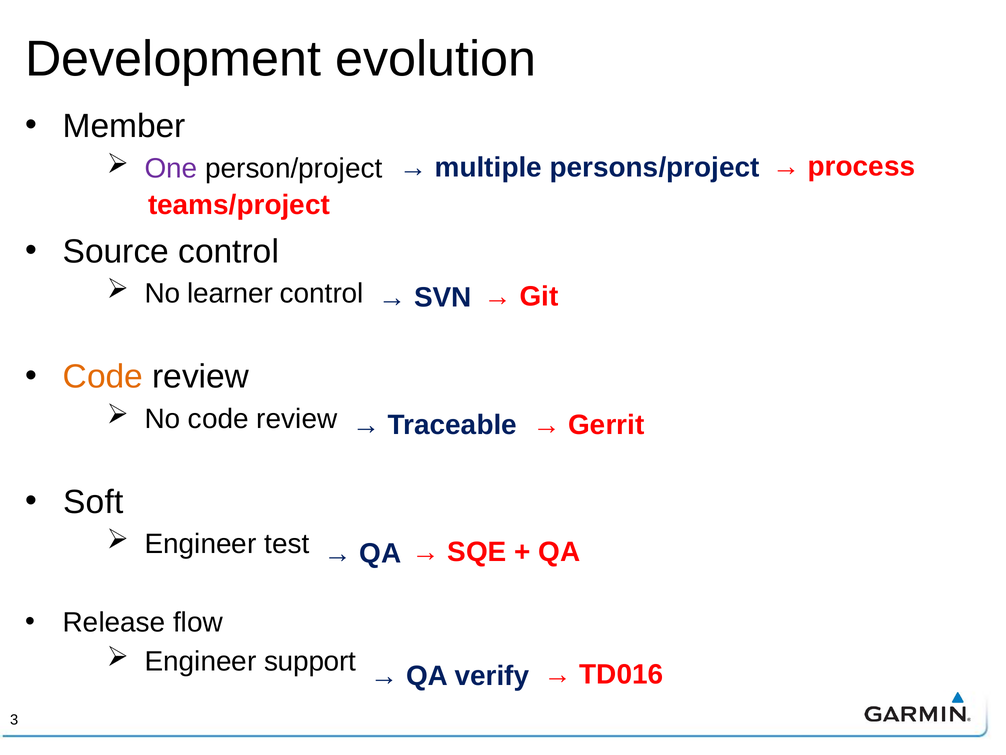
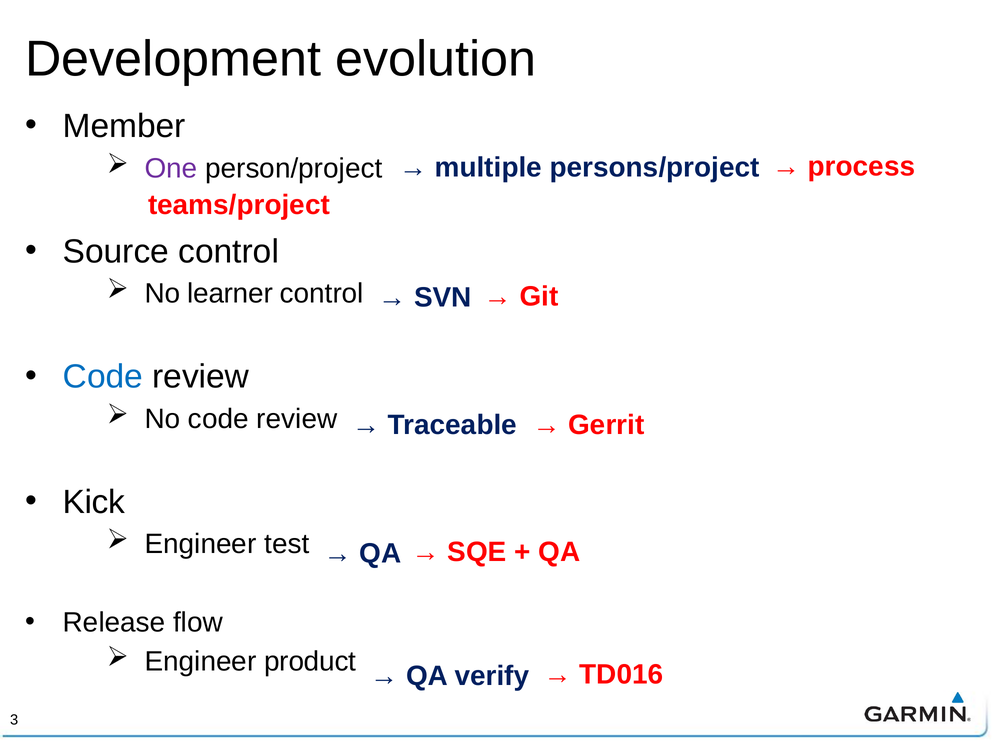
Code colour: orange -> blue (103, 377)
Soft: Soft -> Kick (94, 502)
support: support -> product (310, 661)
